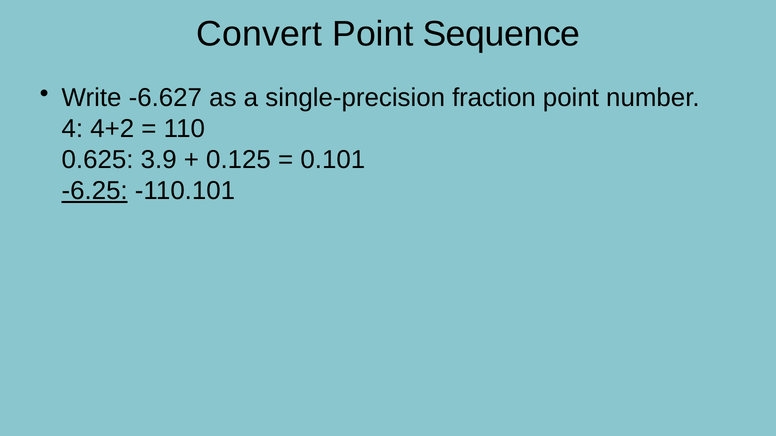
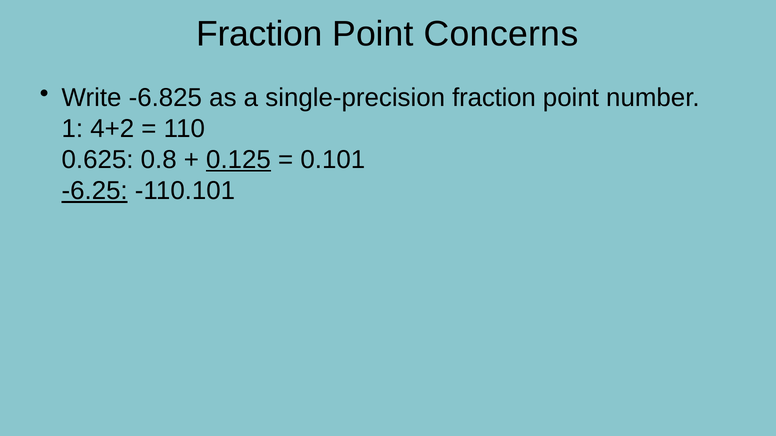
Convert: Convert -> Fraction (259, 34)
Sequence: Sequence -> Concerns (501, 34)
-6.627: -6.627 -> -6.825 (165, 98)
4: 4 -> 1 (72, 129)
3.9: 3.9 -> 0.8 (159, 160)
0.125 underline: none -> present (238, 160)
